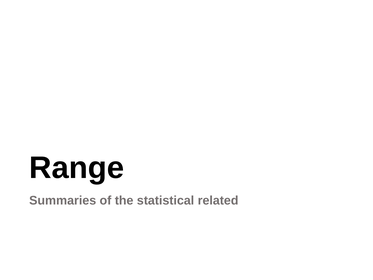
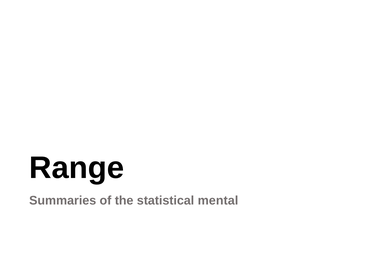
related: related -> mental (218, 200)
